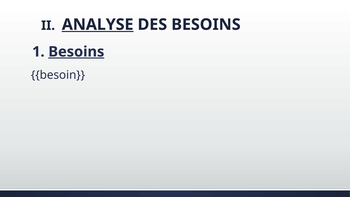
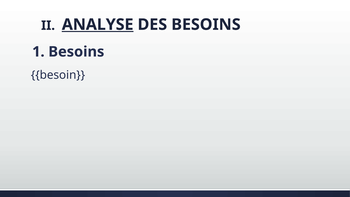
Besoins underline: present -> none (76, 52)
